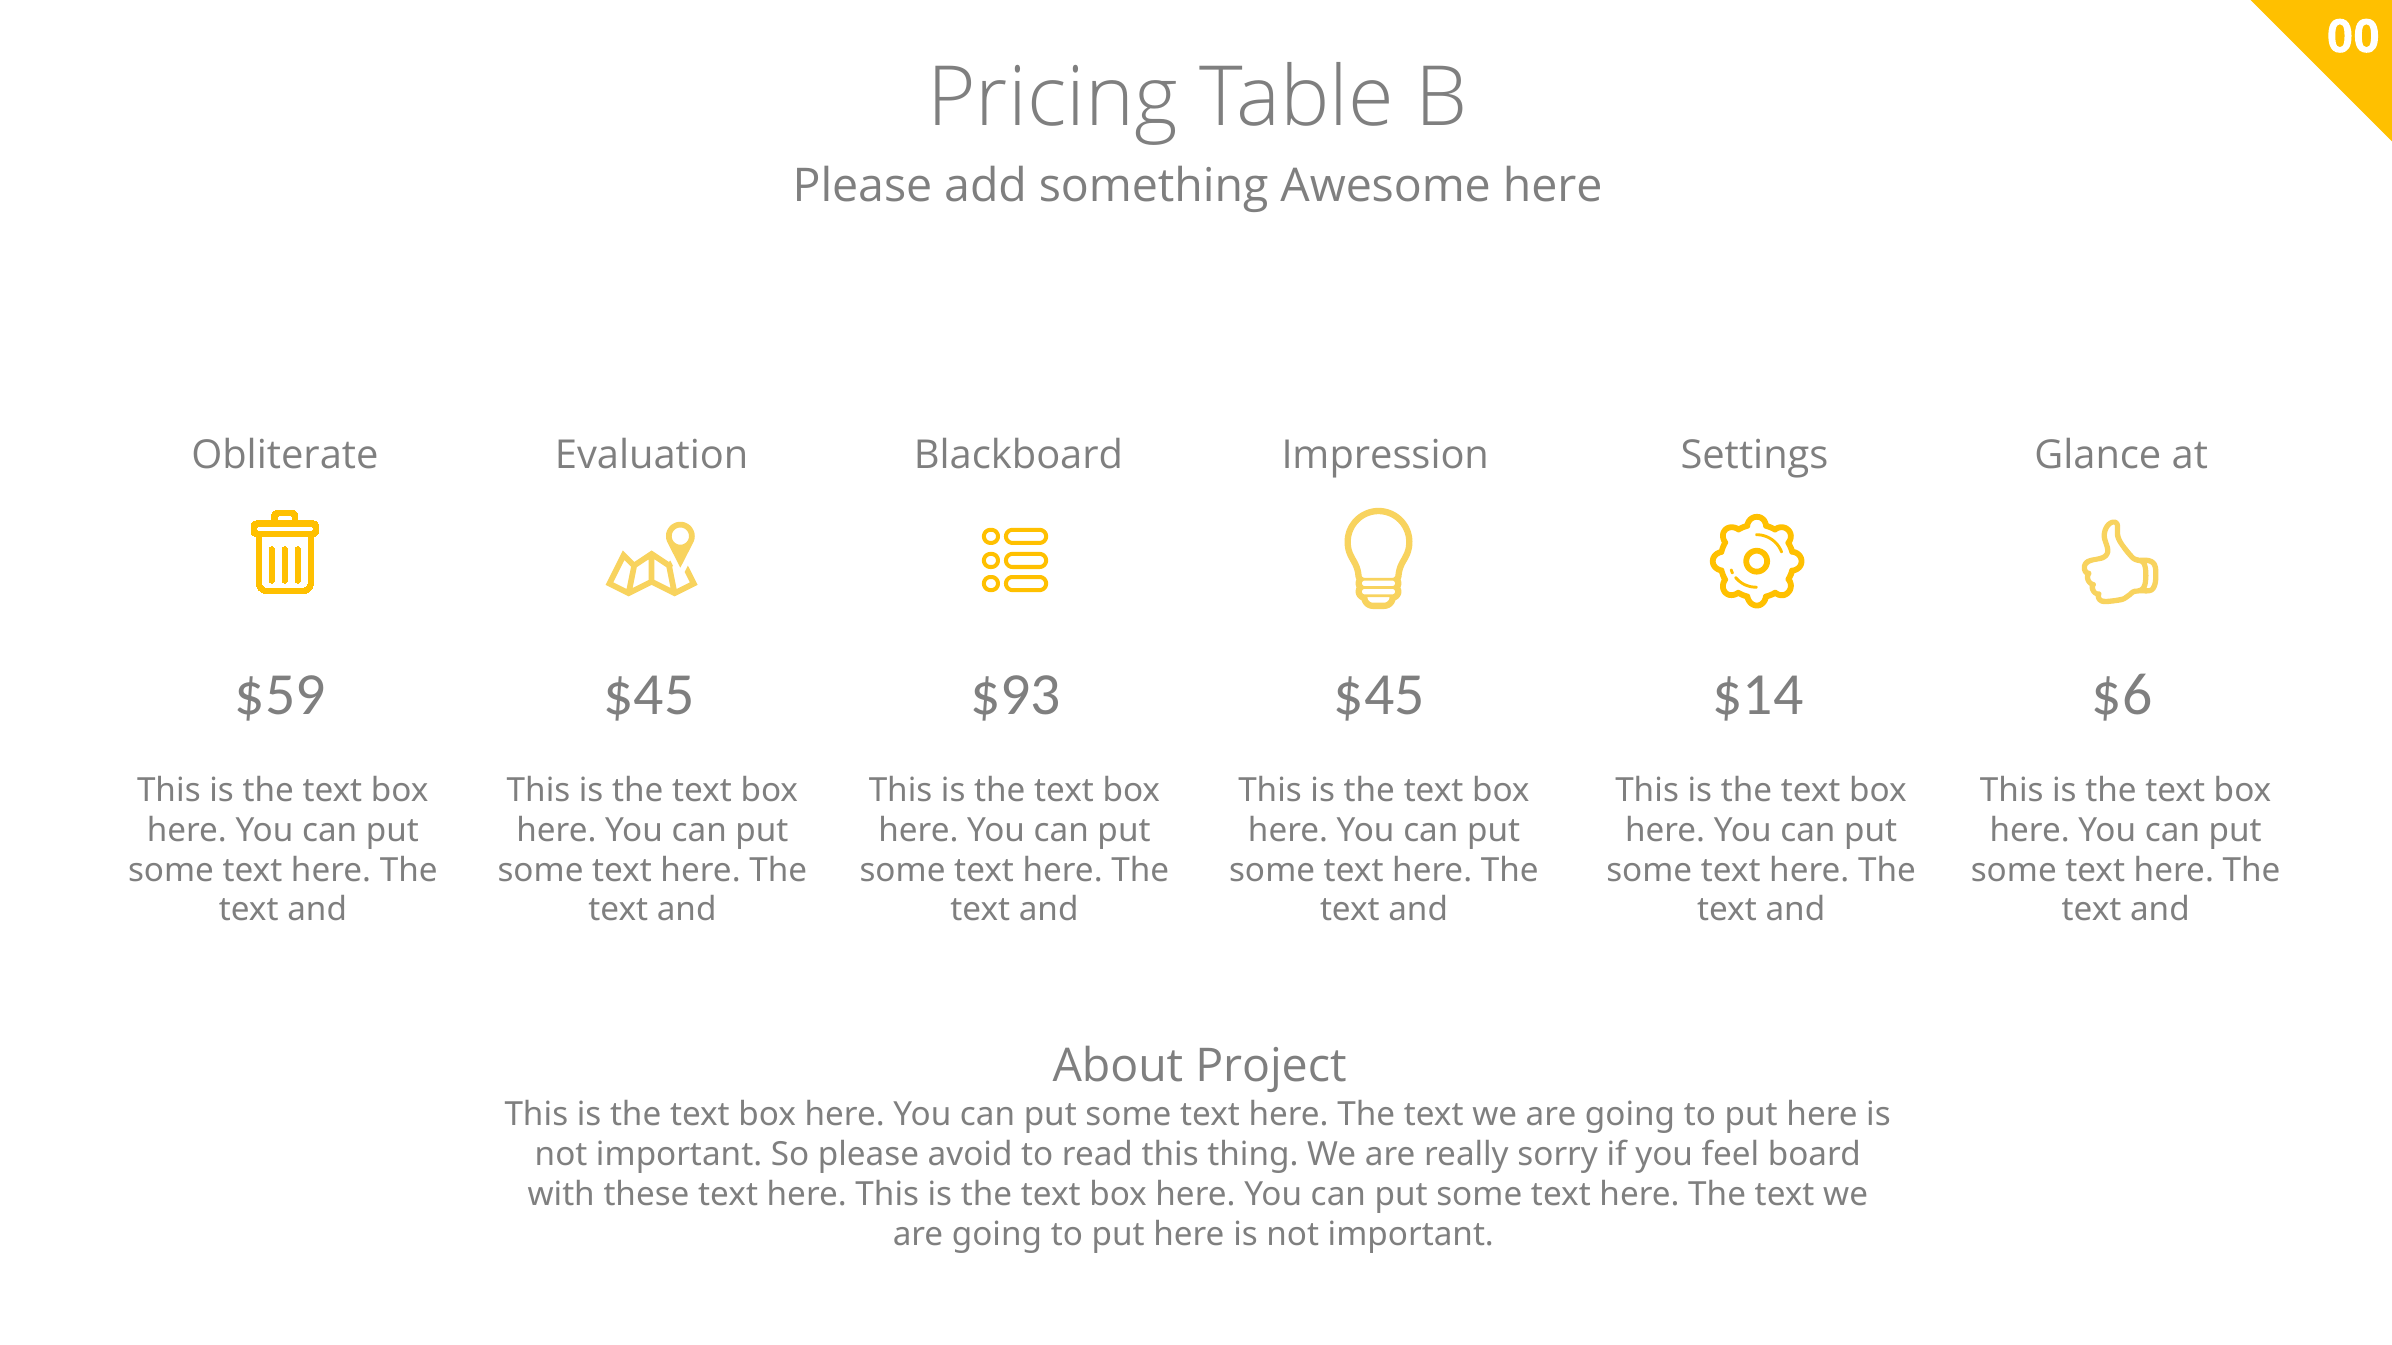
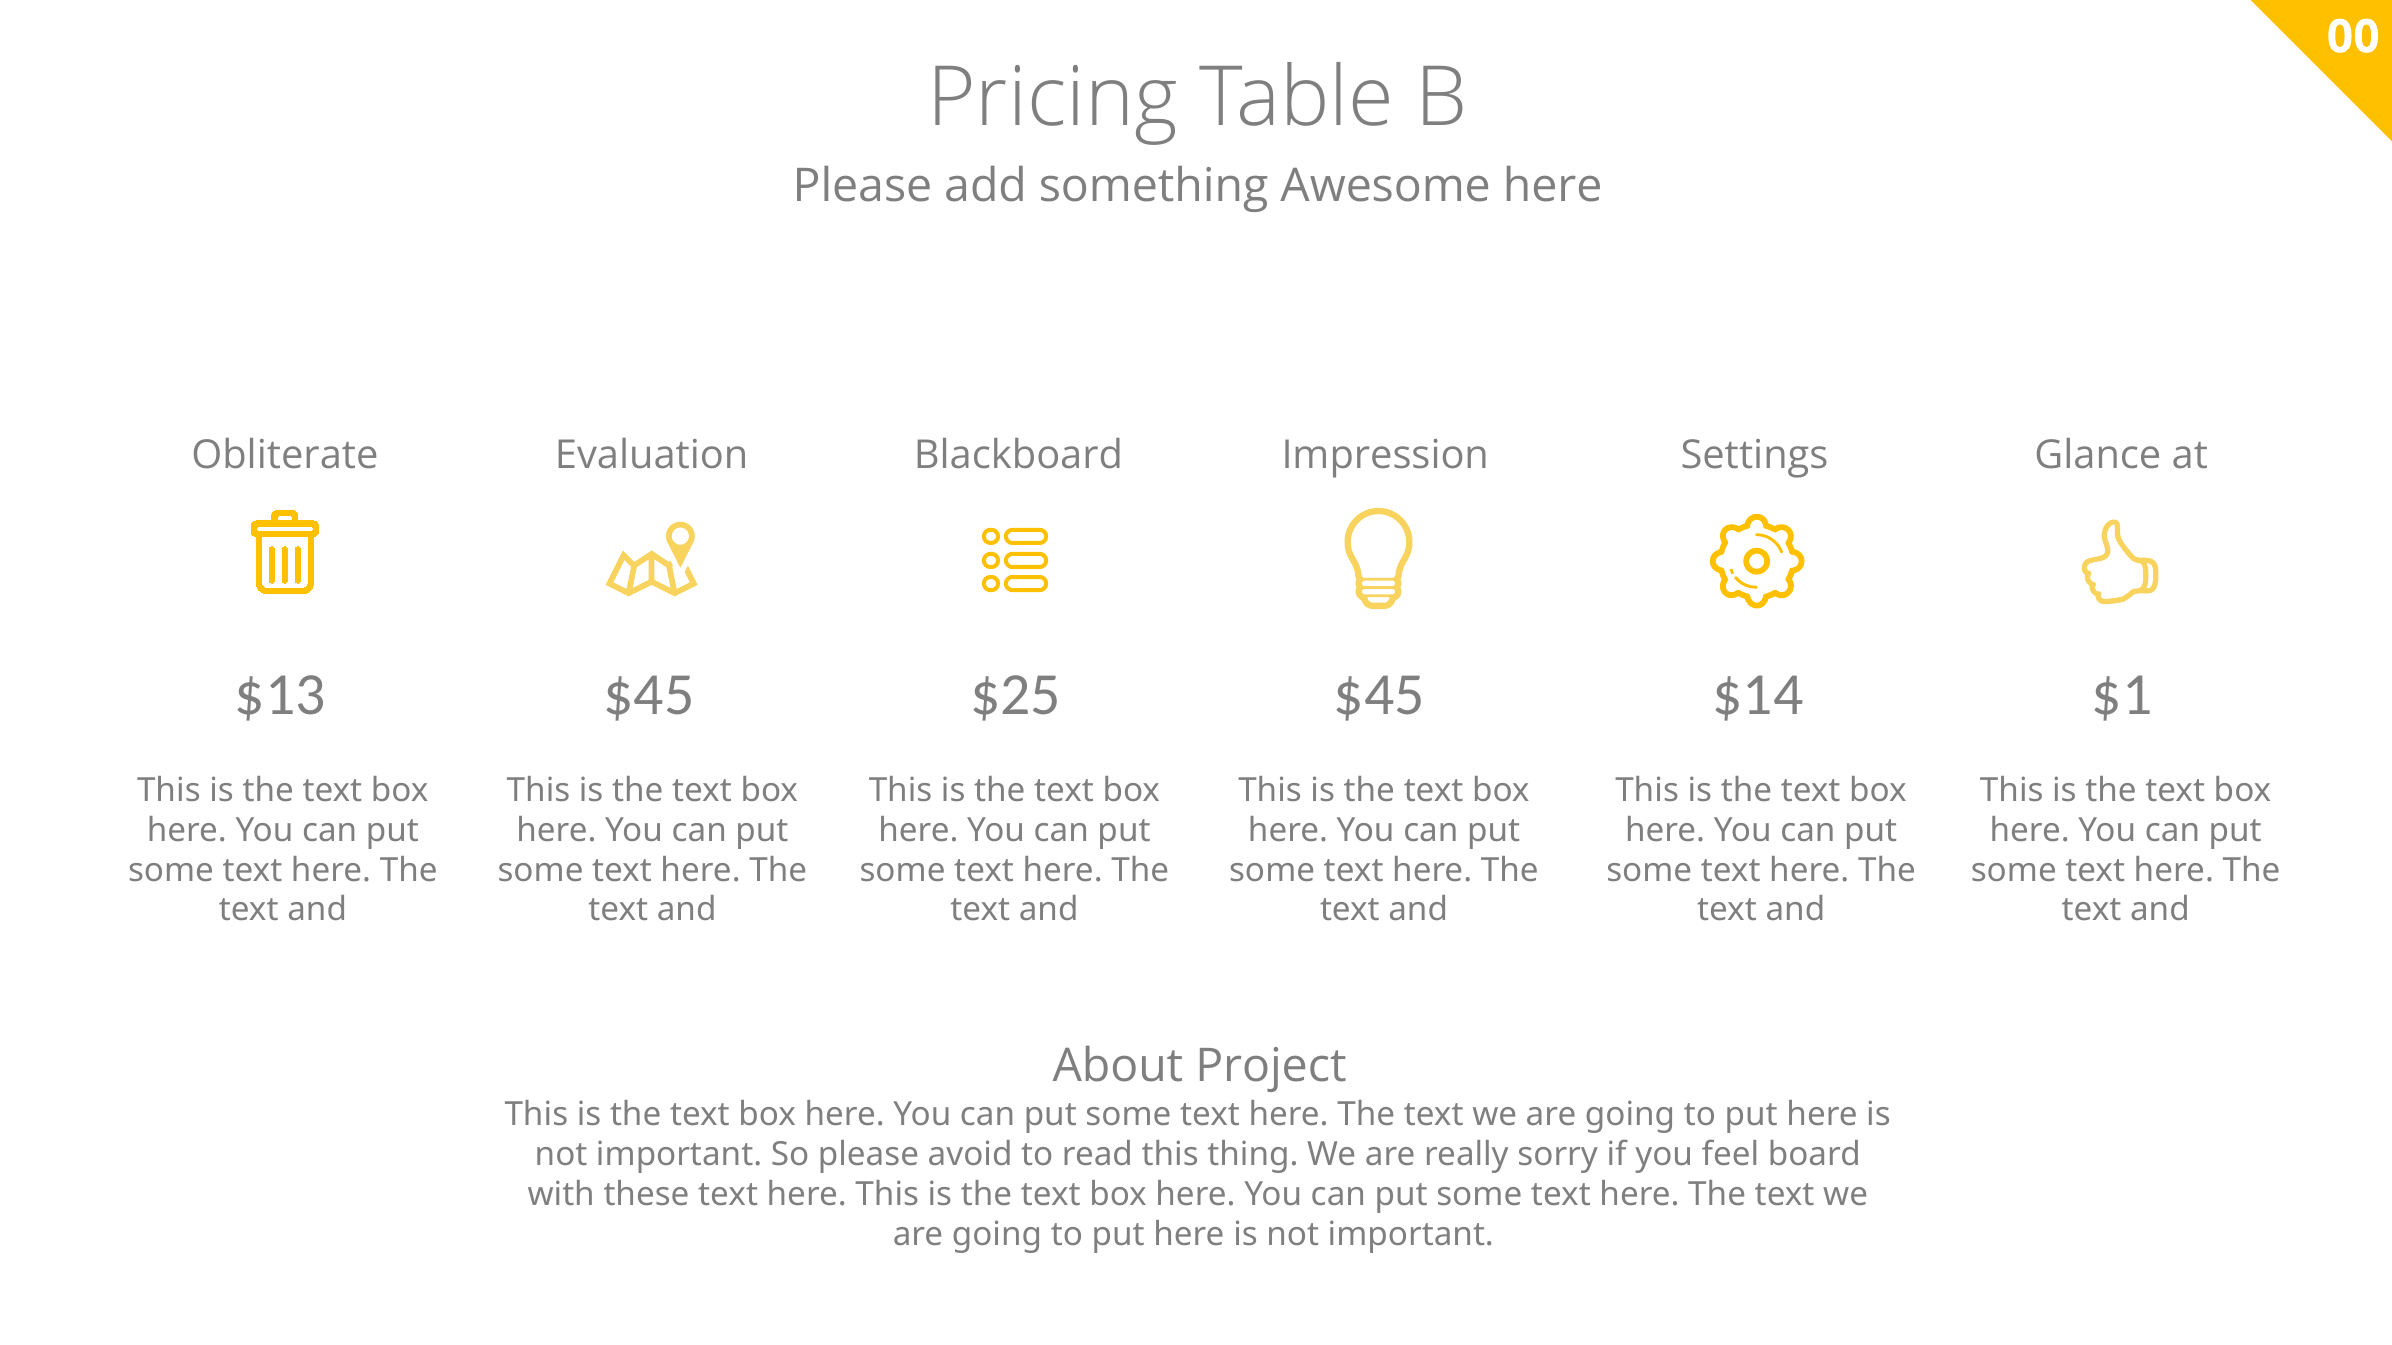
$59: $59 -> $13 (280, 695)
$93: $93 -> $25 (1015, 695)
$6: $6 -> $1 (2122, 695)
